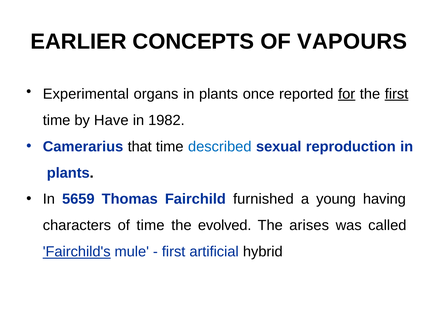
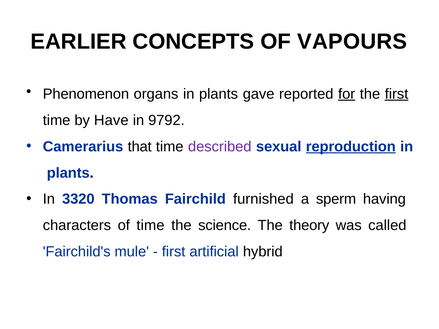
Experimental: Experimental -> Phenomenon (86, 94)
once: once -> gave (259, 94)
1982: 1982 -> 9792 (166, 120)
described colour: blue -> purple (220, 147)
reproduction underline: none -> present (351, 147)
5659: 5659 -> 3320 (78, 199)
young: young -> sperm (336, 199)
evolved: evolved -> science (225, 226)
arises: arises -> theory (309, 226)
Fairchild's underline: present -> none (77, 252)
